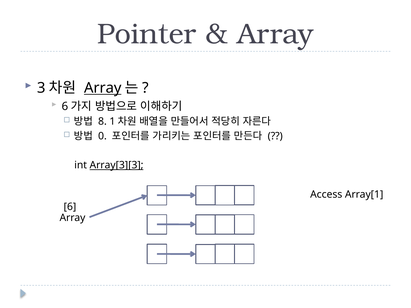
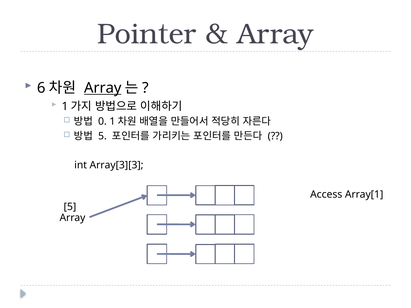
3: 3 -> 6 (41, 88)
6: 6 -> 1 (65, 106)
8: 8 -> 0 (102, 122)
0: 0 -> 5 (102, 136)
Array[3][3 underline: present -> none (117, 165)
6: 6 -> 5 (70, 207)
